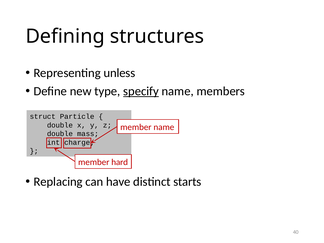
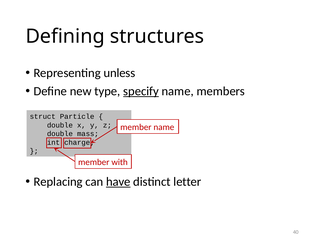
hard: hard -> with (120, 162)
have underline: none -> present (118, 182)
starts: starts -> letter (187, 182)
